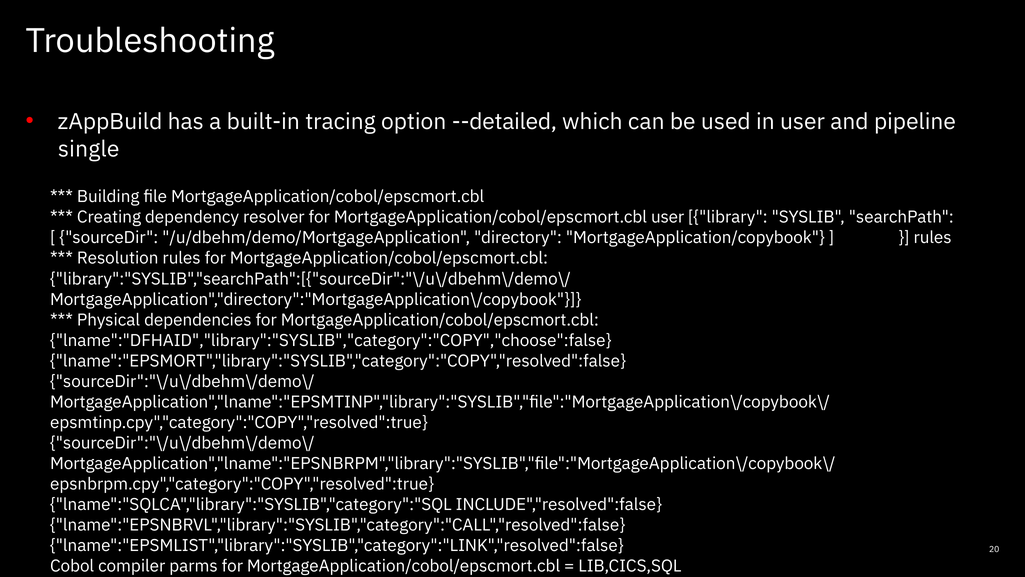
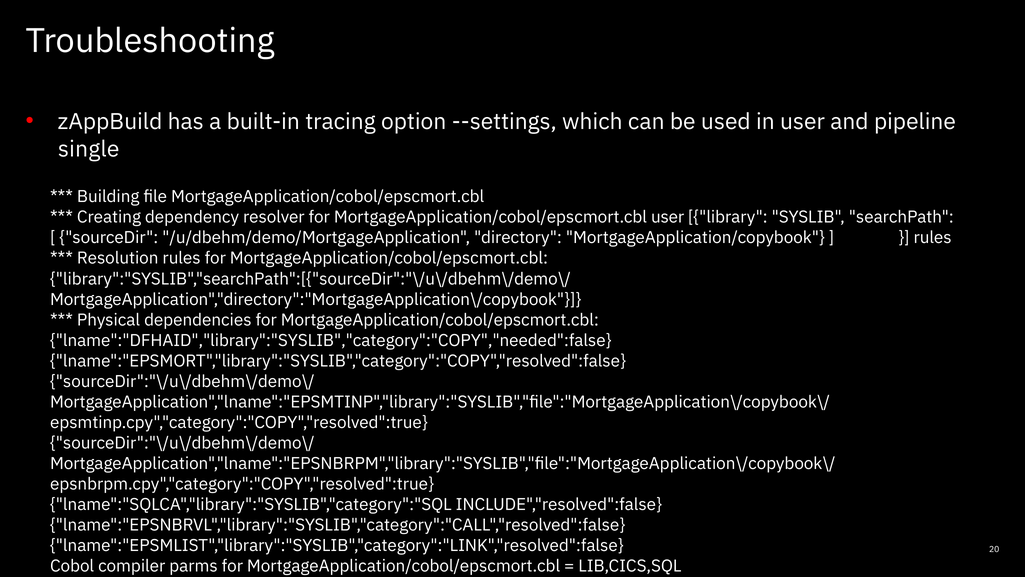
--detailed: --detailed -> --settings (504, 122)
lname":"DFHAID","library":"SYSLIB","category":"COPY","choose":false: lname":"DFHAID","library":"SYSLIB","category":"COPY","choose":false -> lname":"DFHAID","library":"SYSLIB","category":"COPY","needed":false (331, 340)
